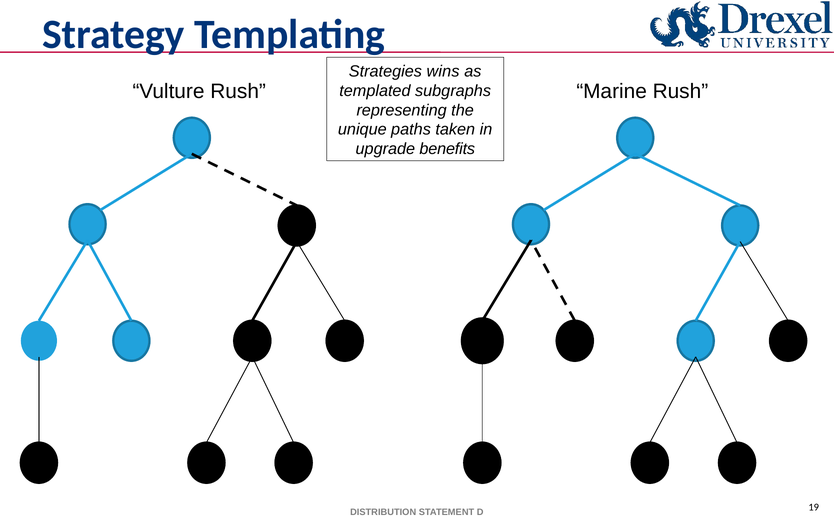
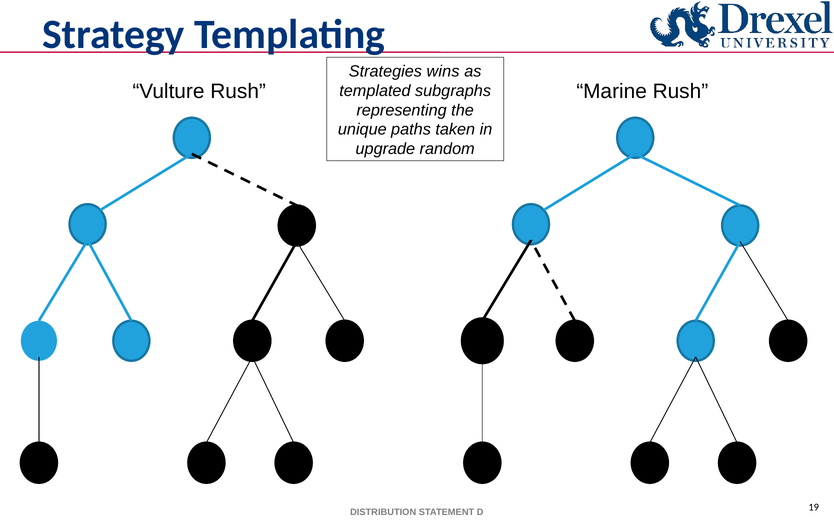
benefits: benefits -> random (447, 149)
